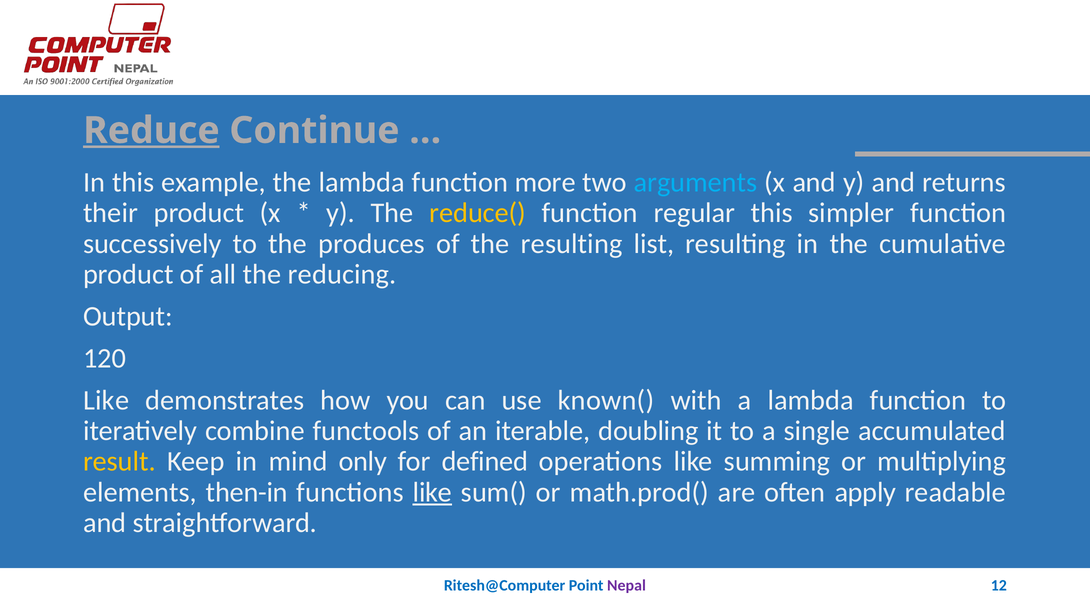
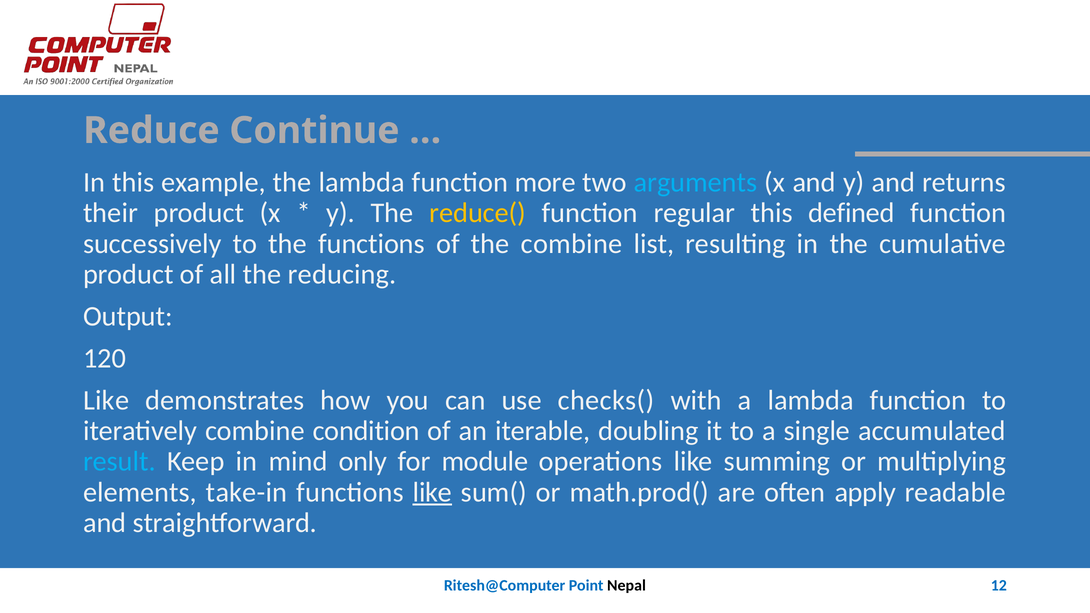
Reduce underline: present -> none (151, 131)
simpler: simpler -> defined (852, 213)
the produces: produces -> functions (371, 244)
the resulting: resulting -> combine (572, 244)
known(: known( -> checks( (606, 400)
functools: functools -> condition (366, 431)
result colour: yellow -> light blue (119, 462)
defined: defined -> module (485, 462)
then-in: then-in -> take-in (247, 492)
Nepal colour: purple -> black (626, 586)
